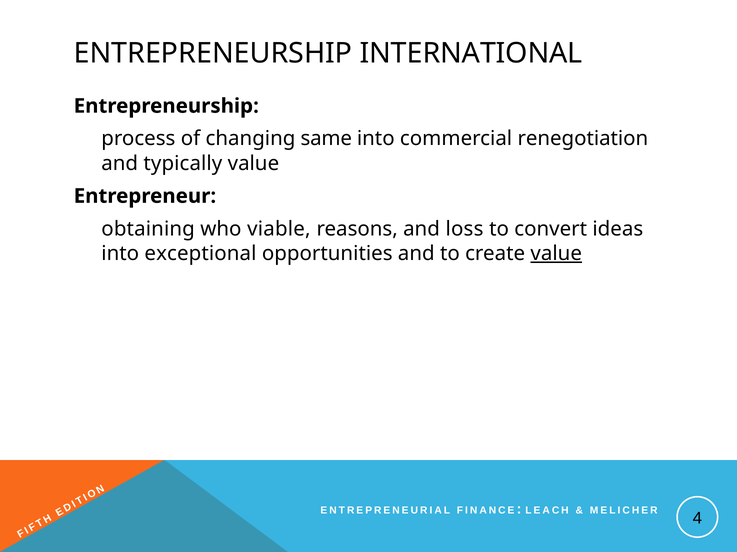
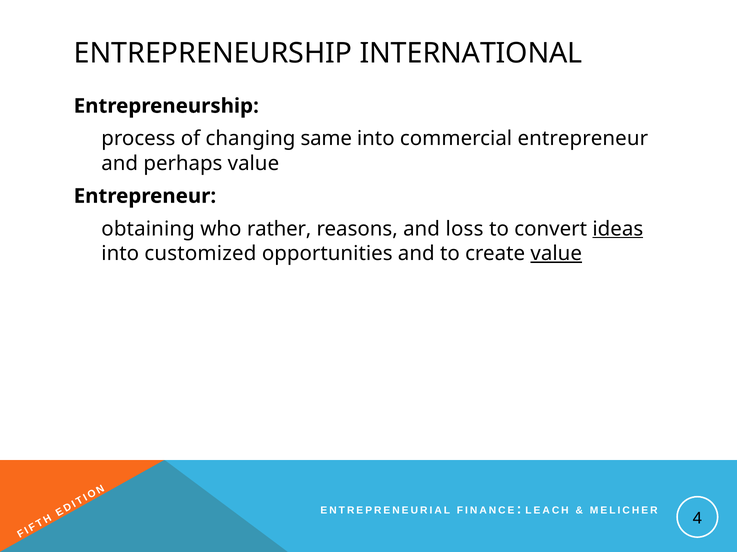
commercial renegotiation: renegotiation -> entrepreneur (583, 139)
typically: typically -> perhaps (183, 164)
viable: viable -> rather (279, 229)
ideas underline: none -> present (618, 229)
exceptional: exceptional -> customized (200, 254)
